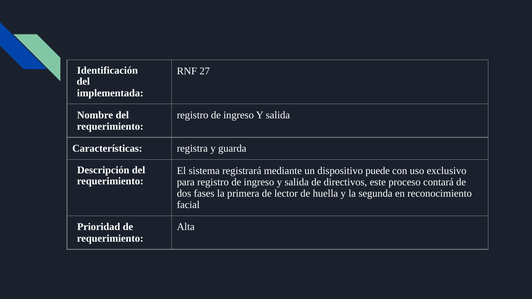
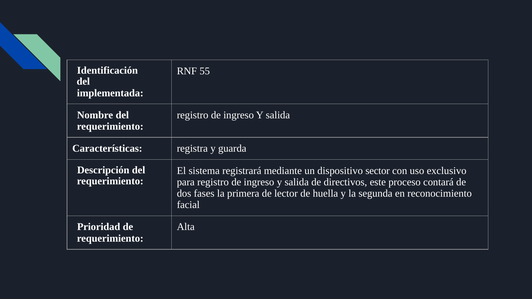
27: 27 -> 55 (205, 71)
puede: puede -> sector (378, 171)
